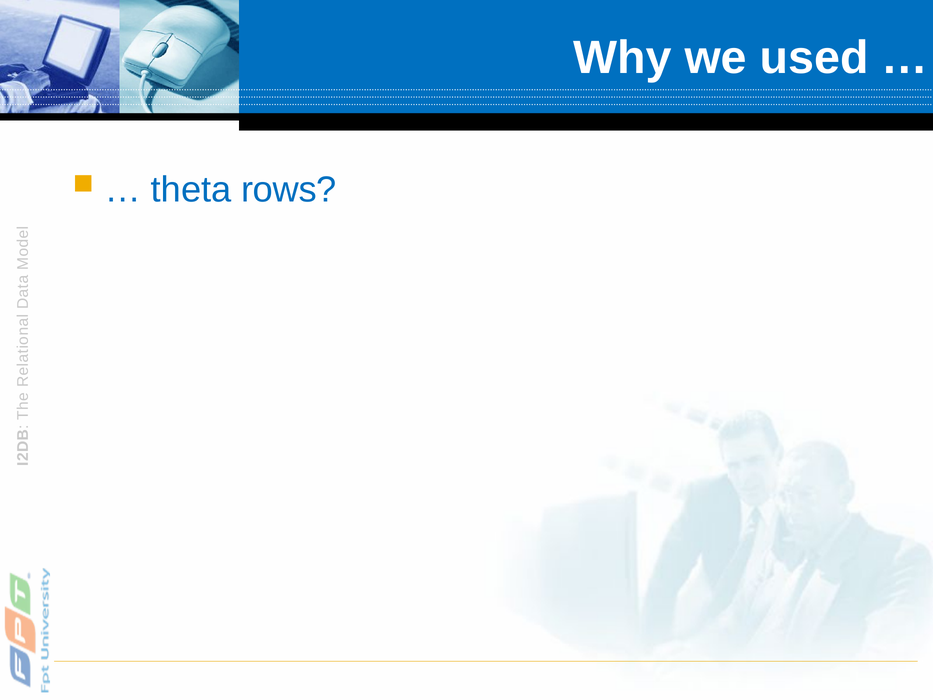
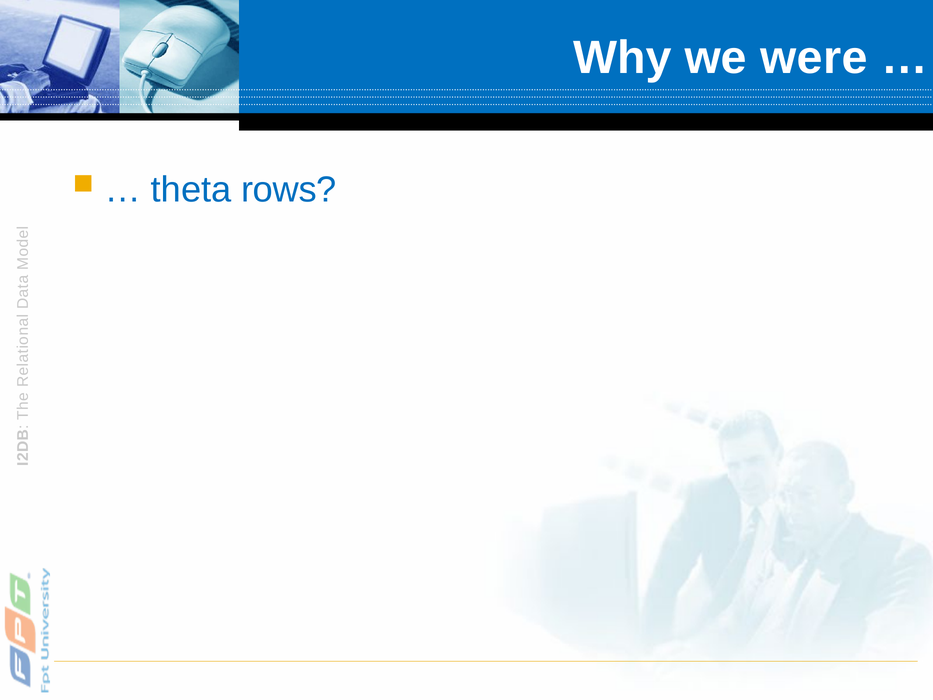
used: used -> were (814, 58)
